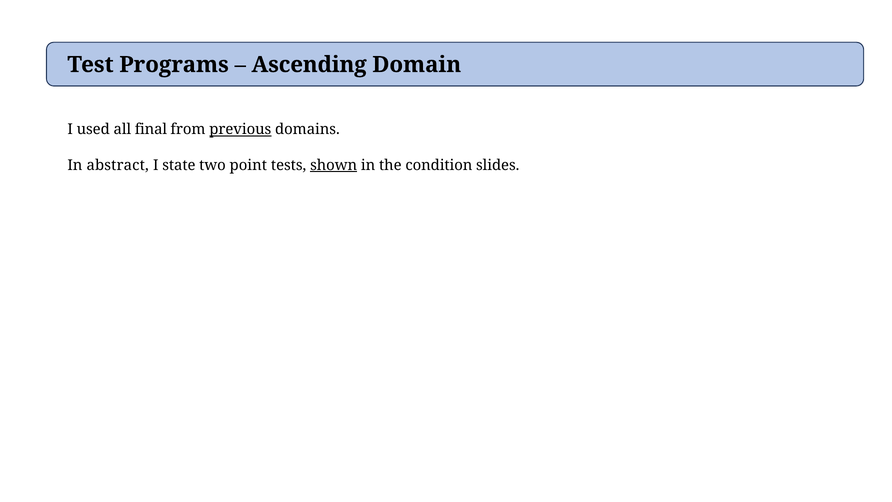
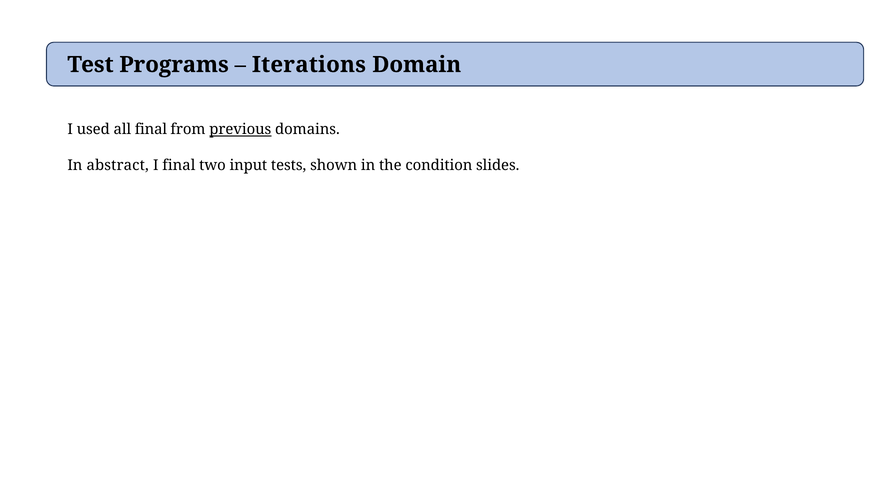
Ascending: Ascending -> Iterations (309, 65)
I state: state -> final (179, 165)
point: point -> input (248, 165)
shown underline: present -> none (334, 165)
